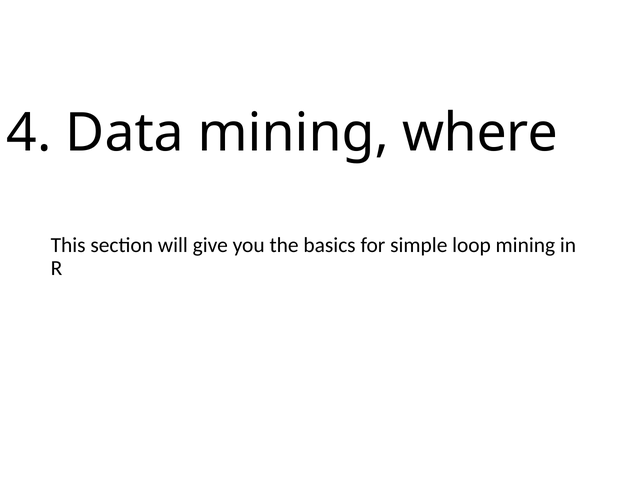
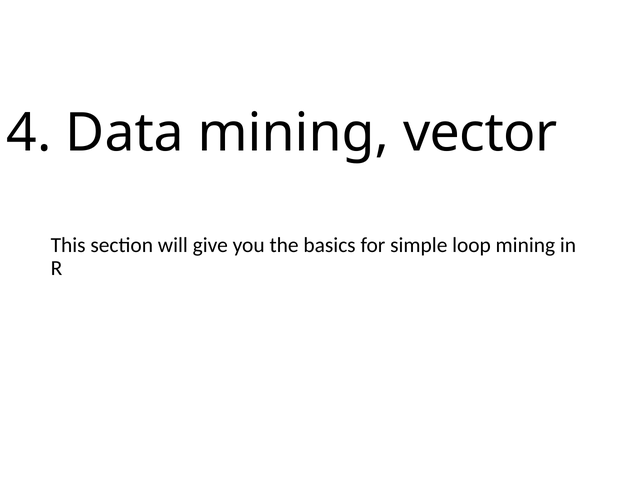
where: where -> vector (480, 133)
